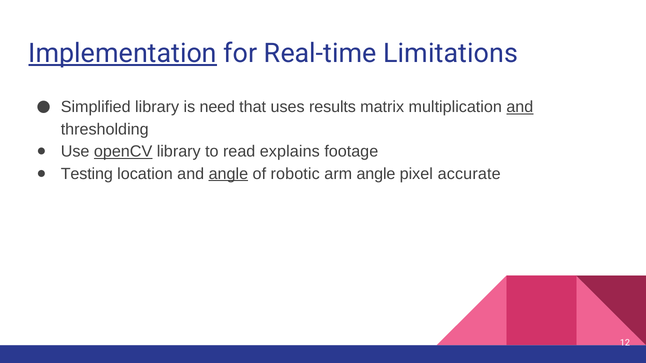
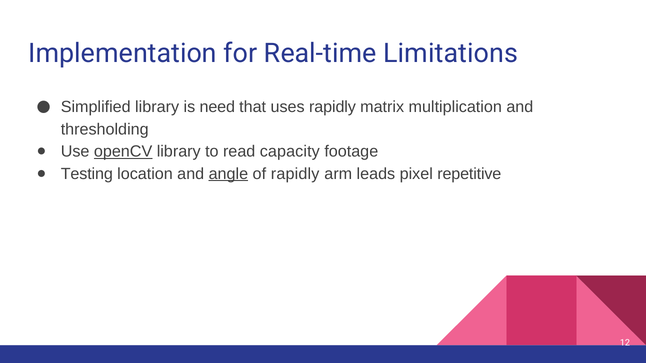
Implementation underline: present -> none (123, 53)
uses results: results -> rapidly (333, 107)
and underline: present -> none (520, 107)
explains: explains -> capacity (290, 152)
of robotic: robotic -> rapidly (295, 174)
arm angle: angle -> leads (376, 174)
accurate: accurate -> repetitive (469, 174)
